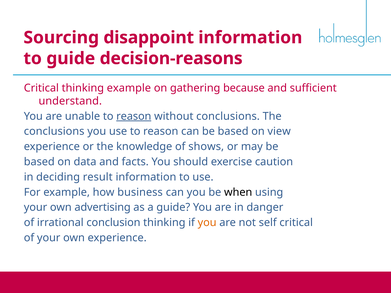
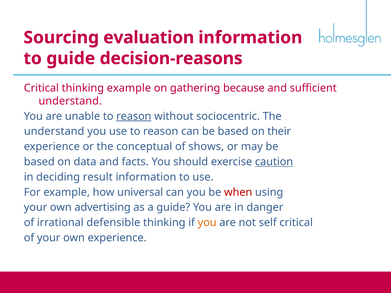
disappoint: disappoint -> evaluation (149, 38)
without conclusions: conclusions -> sociocentric (228, 116)
conclusions: conclusions -> understand (54, 132)
view: view -> their (279, 132)
knowledge: knowledge -> conceptual (144, 147)
caution underline: none -> present (274, 162)
business: business -> universal (140, 192)
when colour: black -> red (238, 192)
conclusion: conclusion -> defensible (113, 223)
